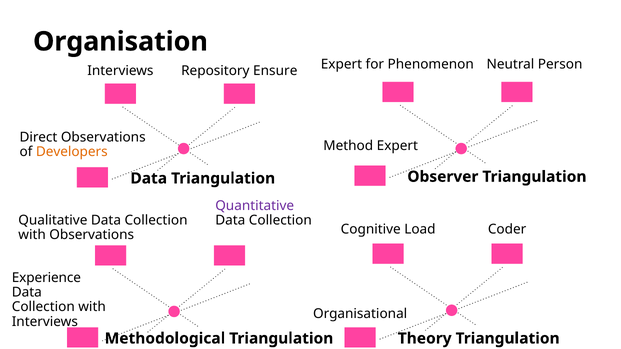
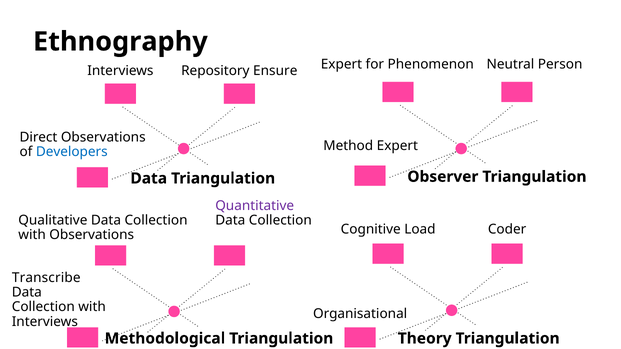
Organisation: Organisation -> Ethnography (120, 42)
Developers colour: orange -> blue (72, 152)
Experience: Experience -> Transcribe (46, 278)
